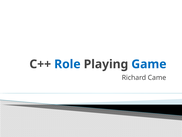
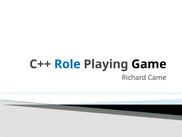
Game colour: blue -> black (149, 64)
